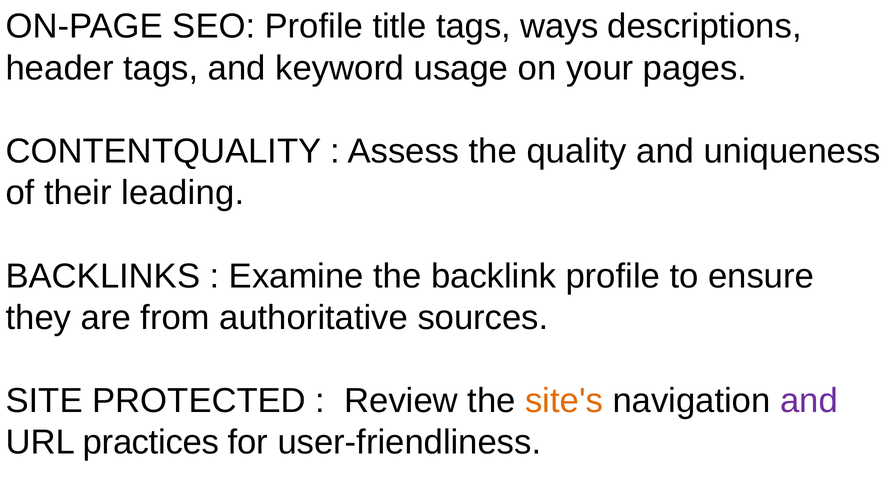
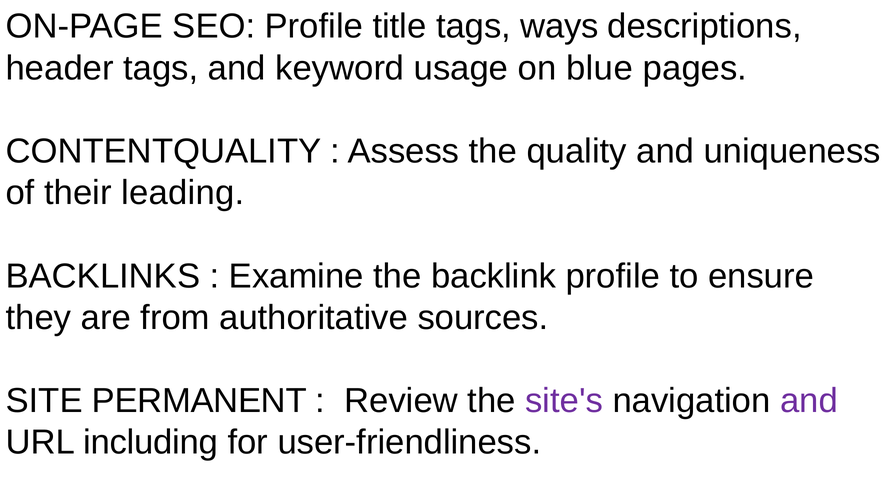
your: your -> blue (600, 68)
PROTECTED: PROTECTED -> PERMANENT (199, 401)
site's colour: orange -> purple (564, 401)
practices: practices -> including (151, 443)
